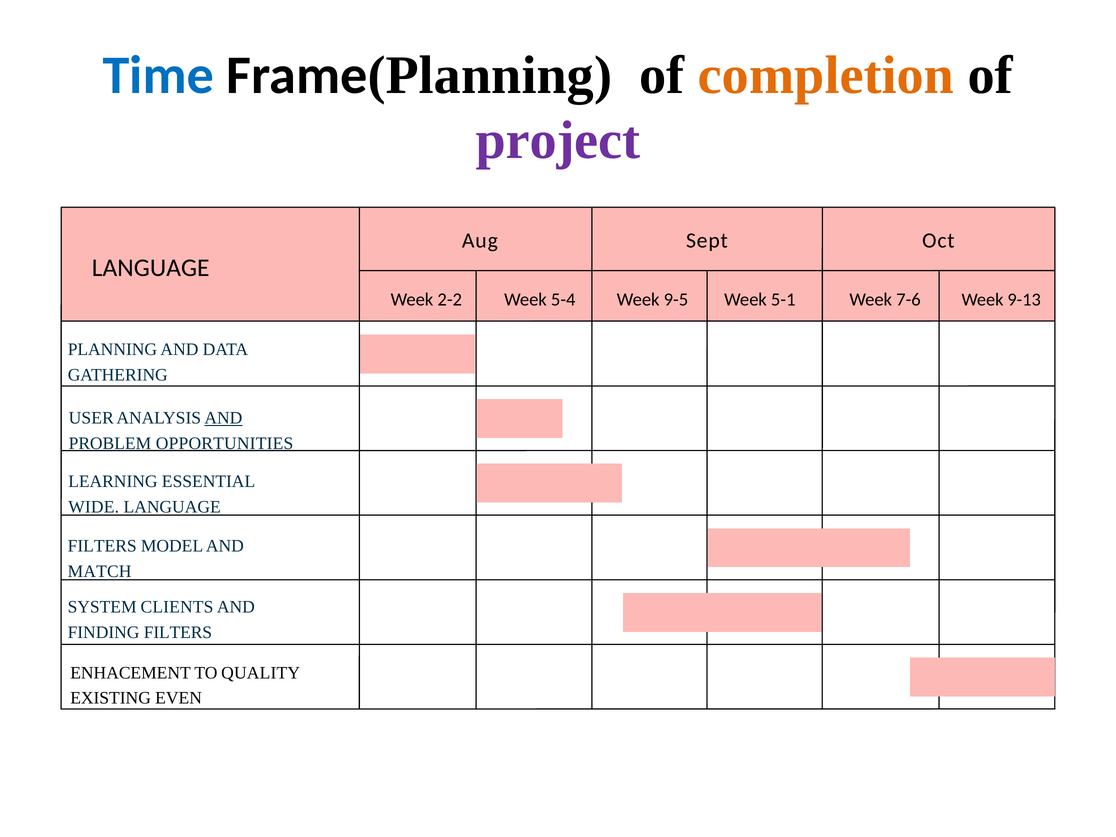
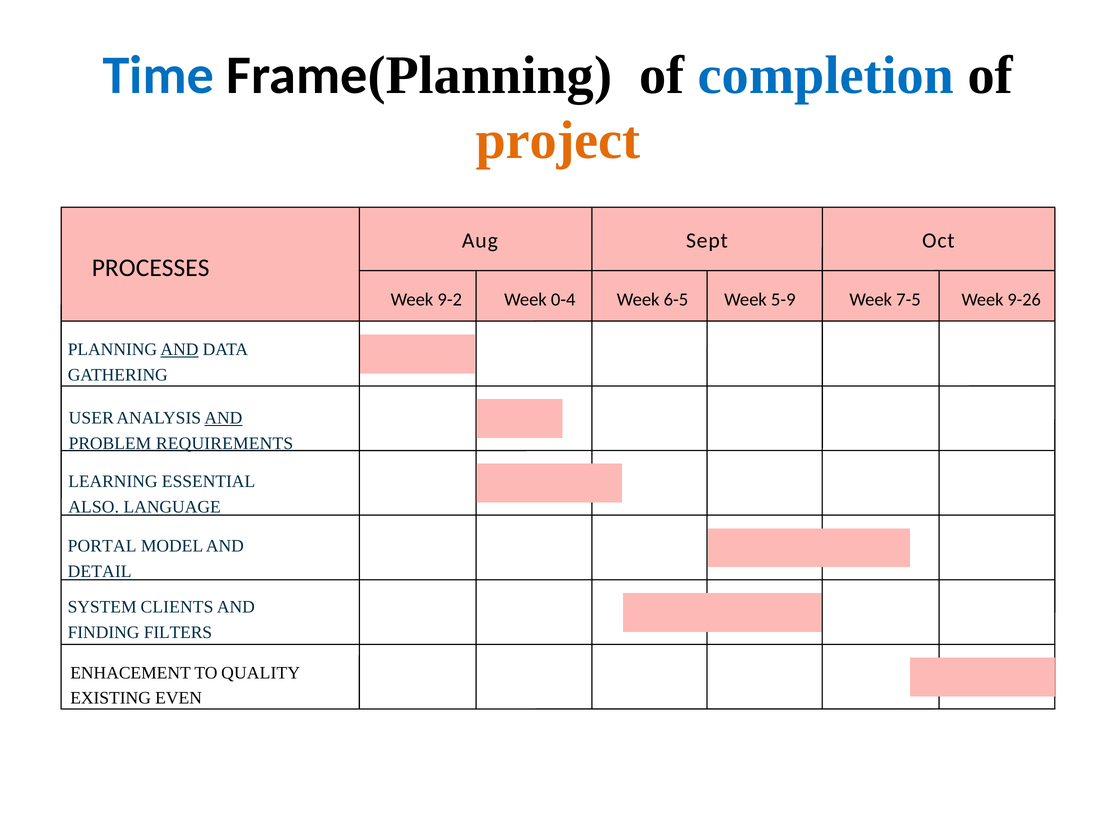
completion colour: orange -> blue (826, 75)
project colour: purple -> orange (558, 141)
LANGUAGE: LANGUAGE -> PROCESSES (151, 268)
2-2: 2-2 -> 9-2 (450, 300)
9-5: 9-5 -> 6-5 (676, 300)
7-6: 7-6 -> 7-5 (908, 300)
5-4: 5-4 -> 0-4 (563, 300)
5-1: 5-1 -> 5-9 (783, 300)
9-13: 9-13 -> 9-26 (1024, 300)
AND underline: none -> present (179, 350)
OPPORTUNITIES: OPPORTUNITIES -> REQUIREMENTS (225, 443)
WIDE: WIDE -> ALSO (94, 507)
FILTERS: FILTERS -> PORTAL (102, 546)
MATCH: MATCH -> DETAIL (100, 571)
